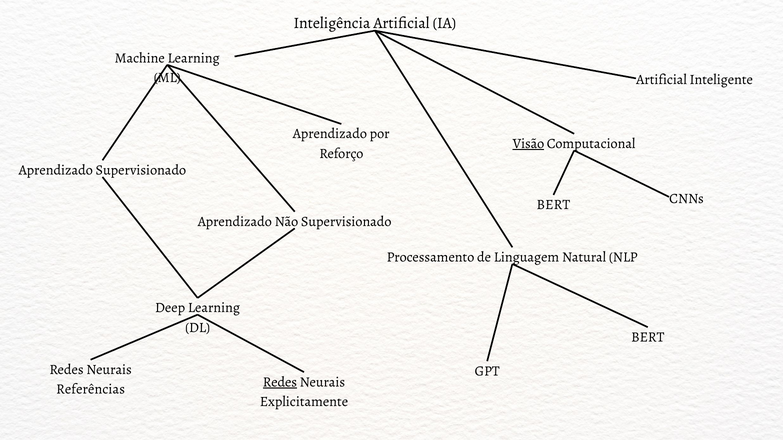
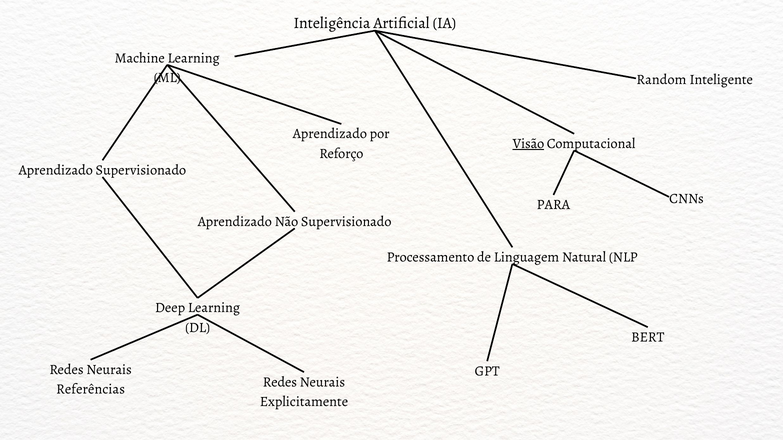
Artificial: Artificial -> Random (661, 80)
BERT: BERT -> PARA (553, 205)
Redes underline: present -> none (280, 382)
